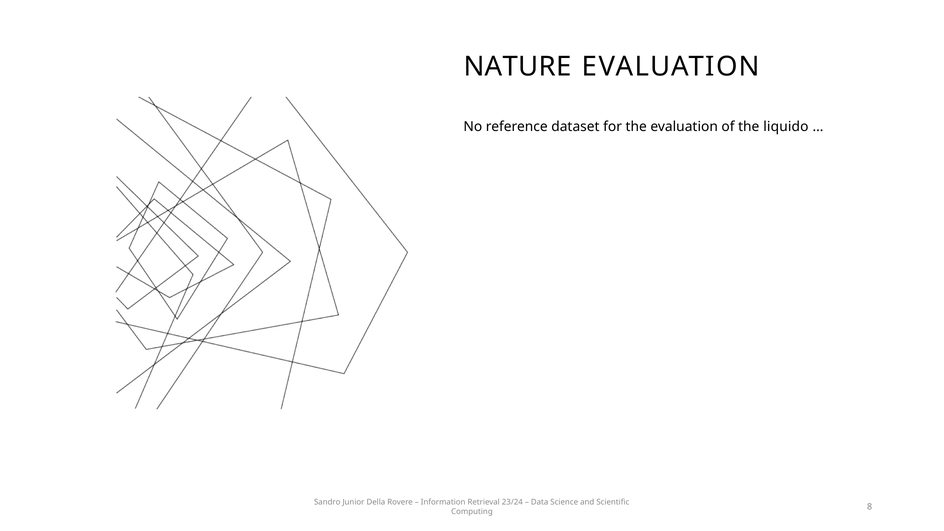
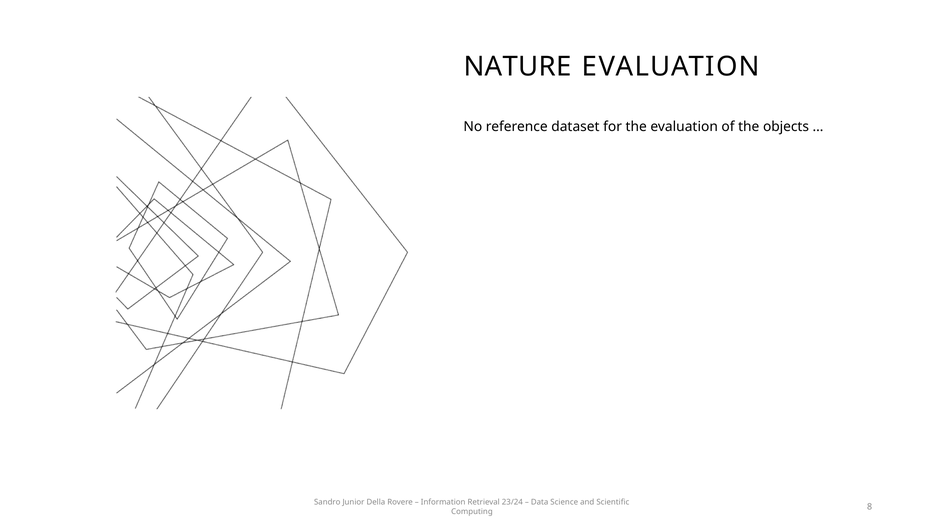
liquido: liquido -> objects (786, 127)
